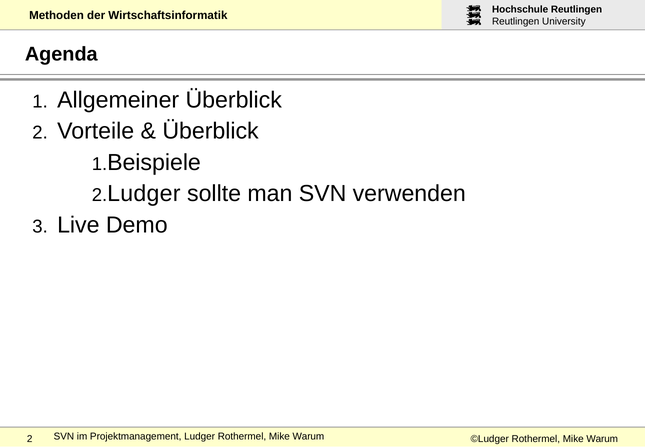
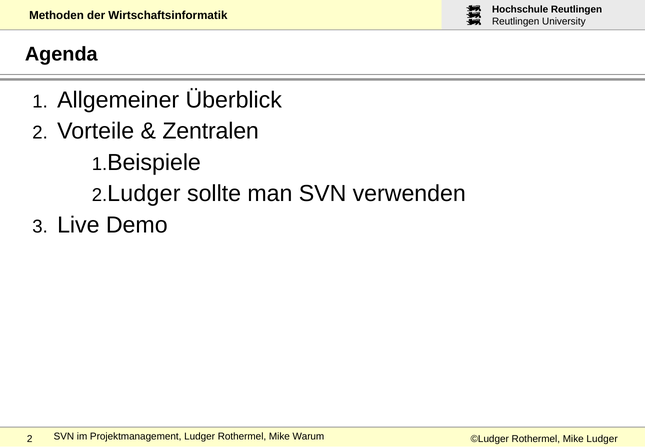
Überblick: Überblick -> Zentralen (211, 131)
©Ludger Rothermel Mike Warum: Warum -> Ludger (602, 438)
